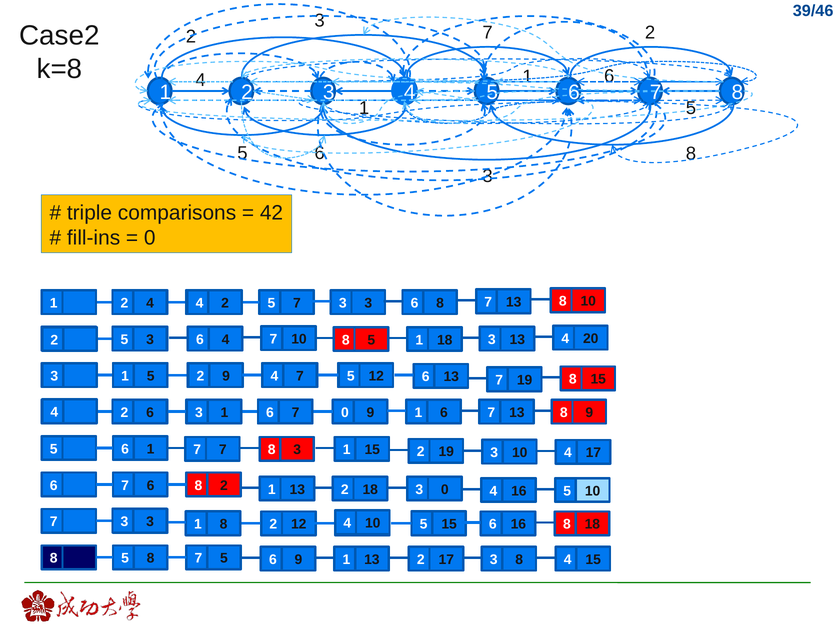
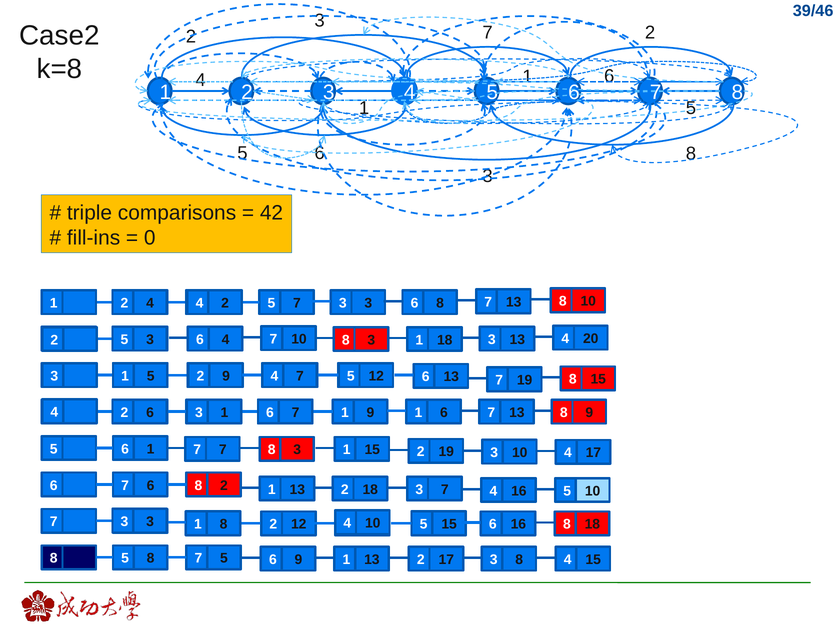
10 8 5: 5 -> 3 (371, 340)
0: 0 -> 1 (345, 413)
18 3 0: 0 -> 7 (445, 490)
